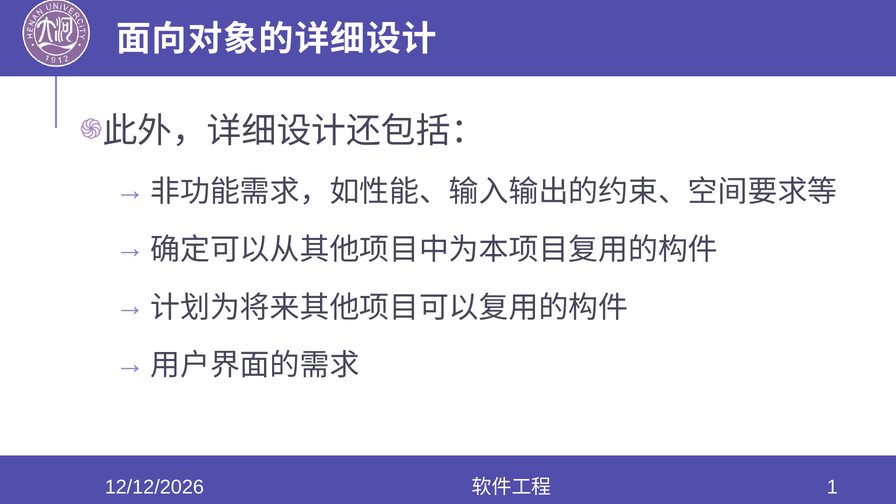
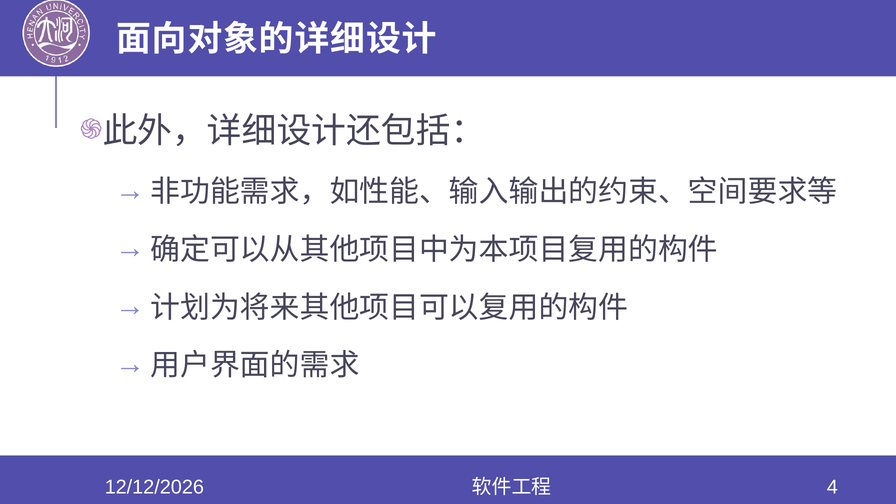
1: 1 -> 4 (832, 487)
